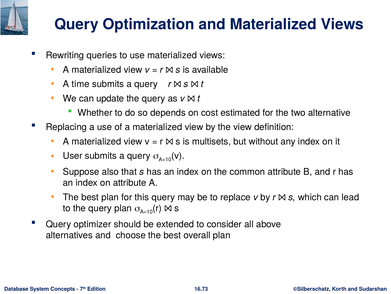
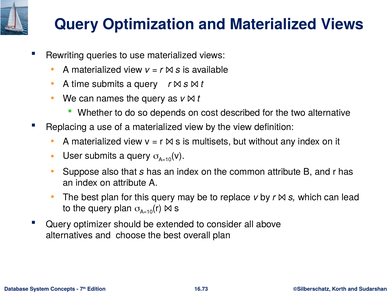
update: update -> names (110, 98)
estimated: estimated -> described (240, 113)
